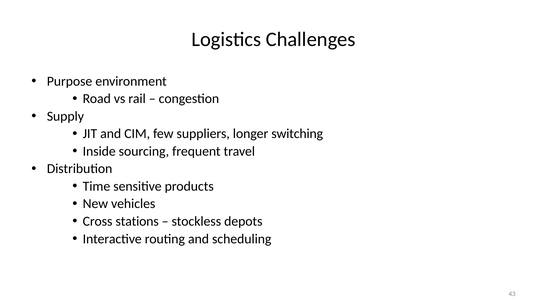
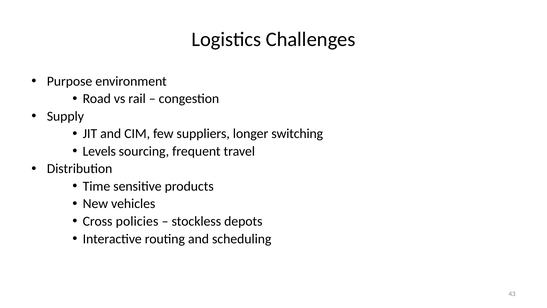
Inside: Inside -> Levels (99, 151)
stations: stations -> policies (137, 221)
